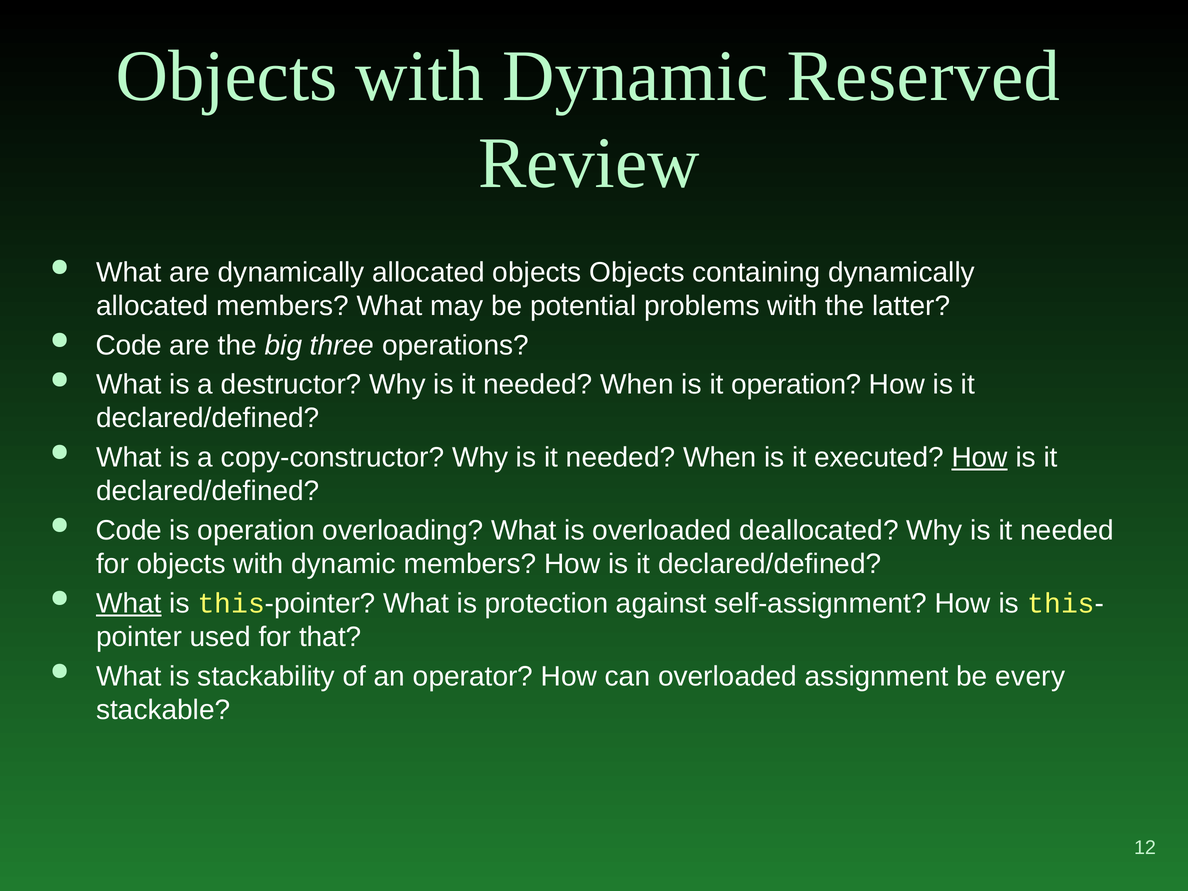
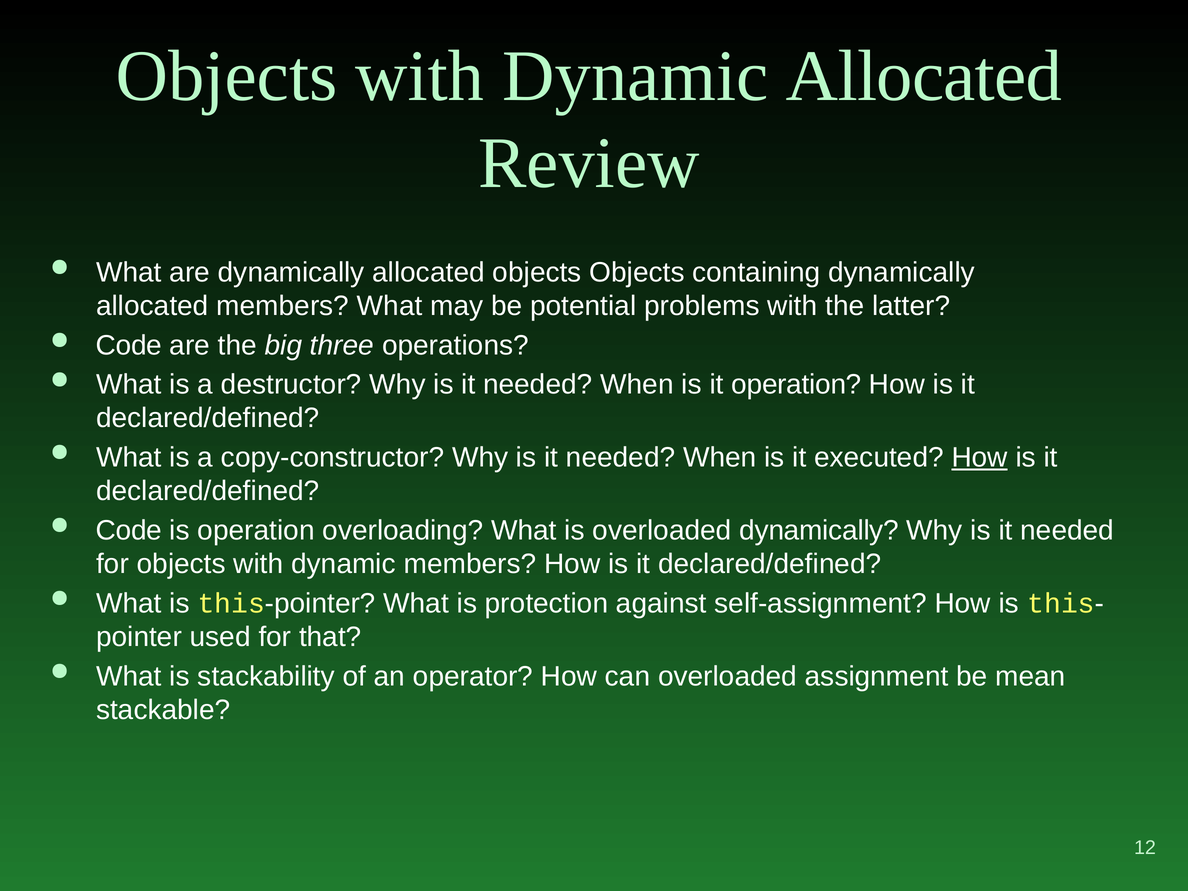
Dynamic Reserved: Reserved -> Allocated (924, 76)
overloaded deallocated: deallocated -> dynamically (819, 530)
What underline: present -> none (129, 603)
every: every -> mean (1030, 676)
